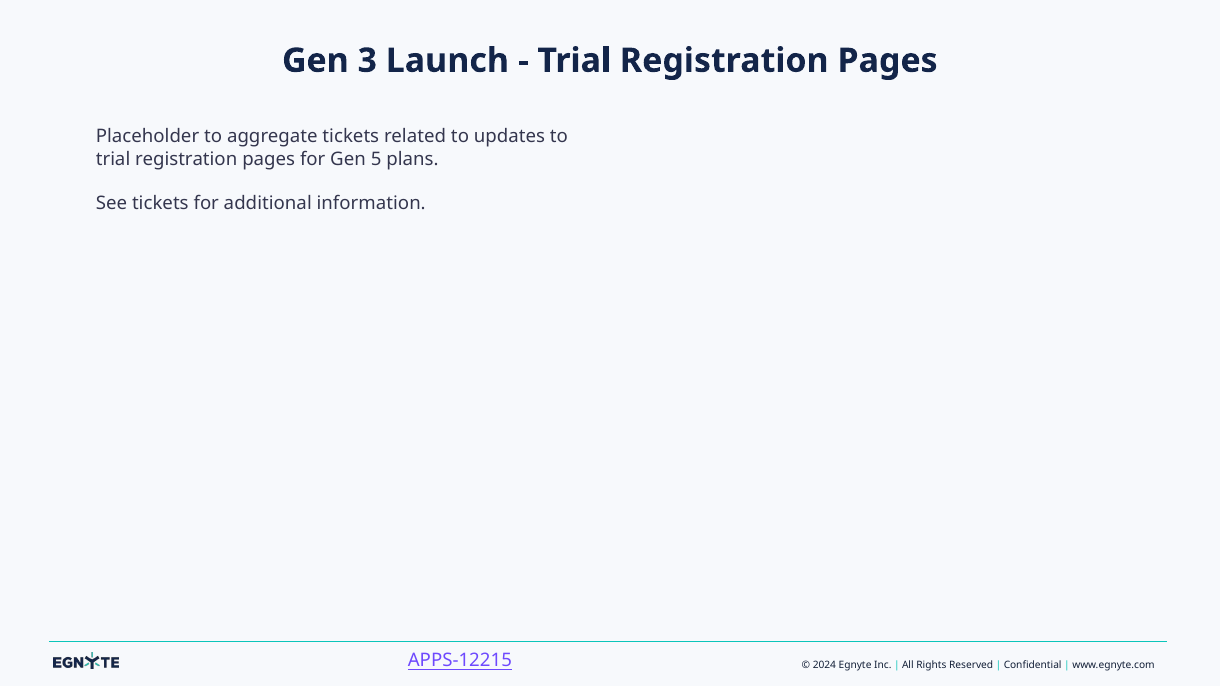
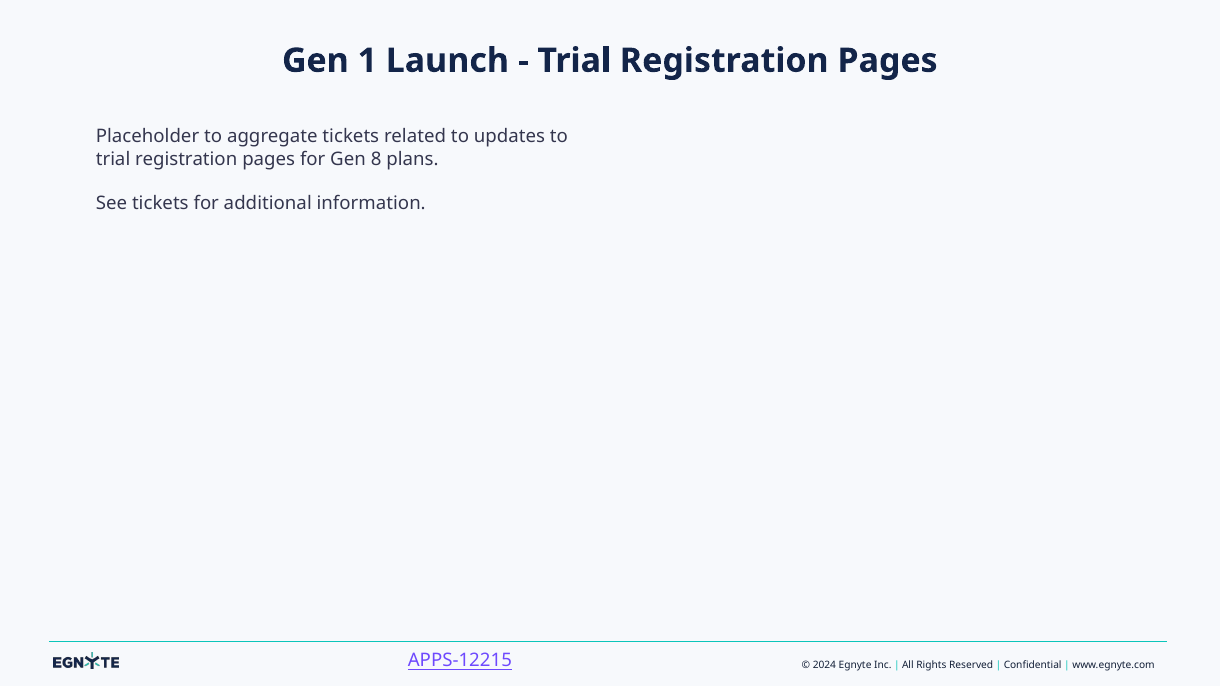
3: 3 -> 1 (367, 61)
5: 5 -> 8 (376, 159)
